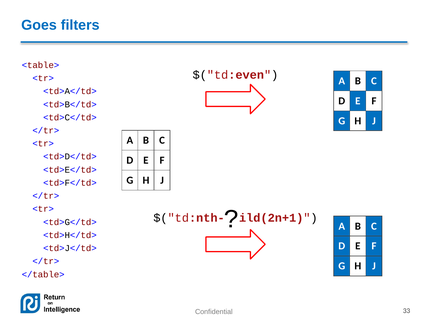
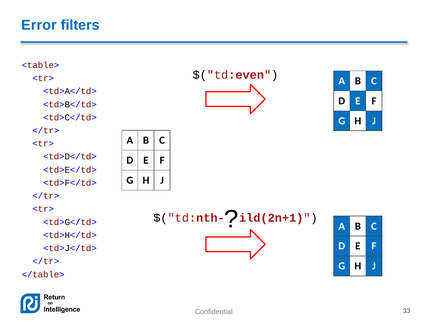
Goes: Goes -> Error (39, 25)
